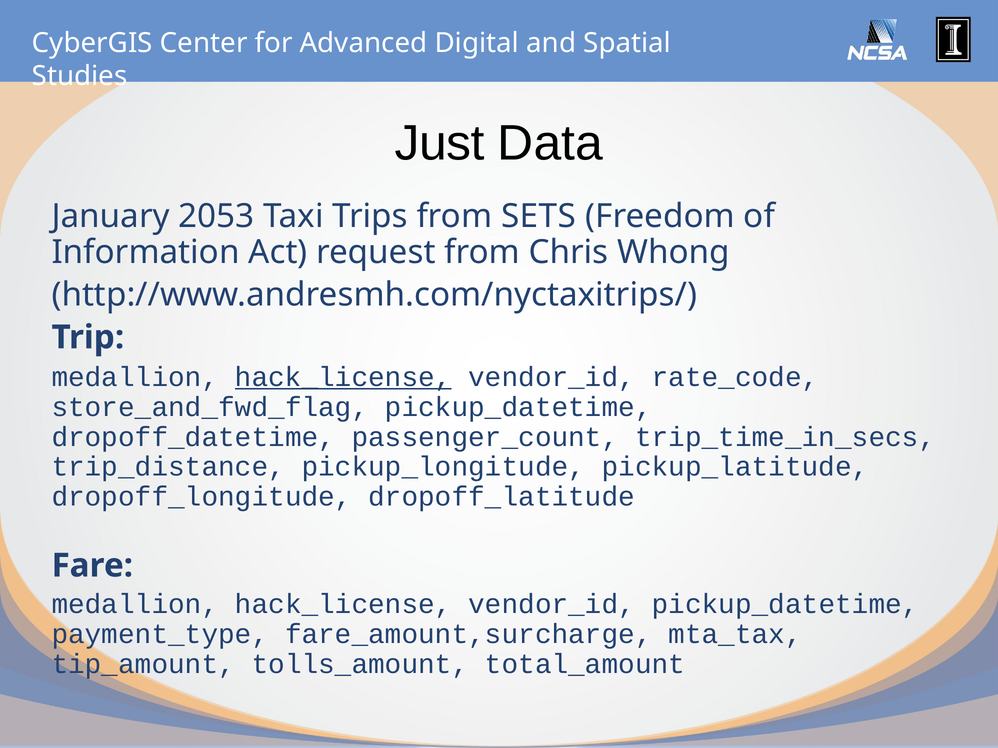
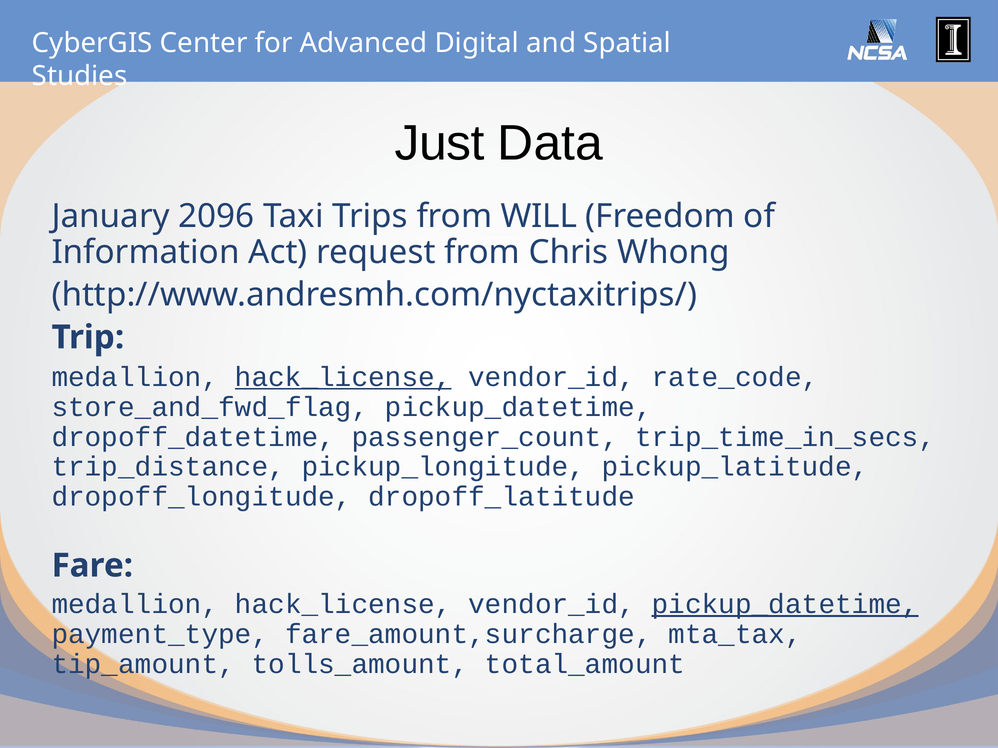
2053: 2053 -> 2096 (216, 217)
SETS: SETS -> WILL (539, 217)
pickup_datetime underline: none -> present (785, 604)
